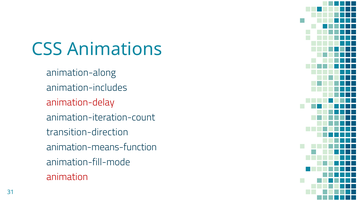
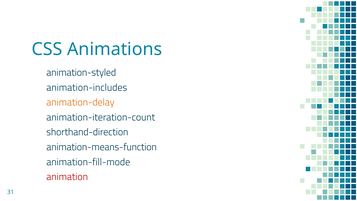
animation-along: animation-along -> animation-styled (81, 73)
animation-delay colour: red -> orange (80, 102)
transition-direction: transition-direction -> shorthand-direction (87, 132)
